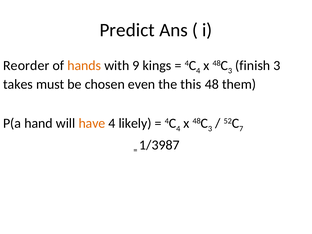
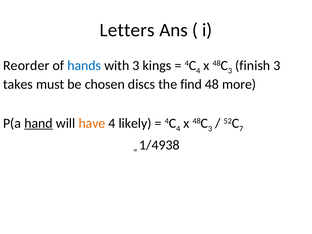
Predict: Predict -> Letters (127, 30)
hands colour: orange -> blue (84, 65)
with 9: 9 -> 3 (136, 65)
even: even -> discs (142, 84)
this: this -> find (191, 84)
them: them -> more (239, 84)
hand underline: none -> present (38, 123)
1/3987: 1/3987 -> 1/4938 (159, 145)
